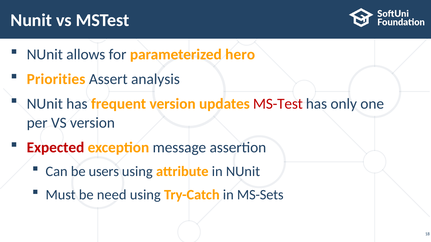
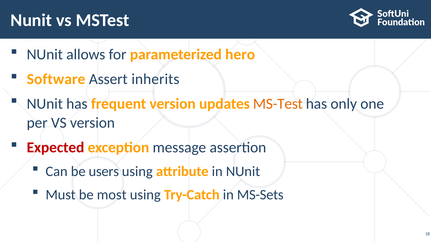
Priorities: Priorities -> Software (56, 79)
analysis: analysis -> inherits (155, 79)
MS-Test colour: red -> orange (278, 104)
need: need -> most (112, 195)
